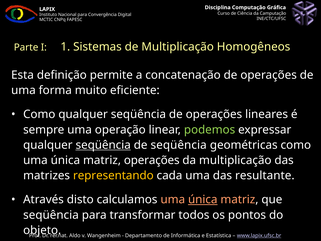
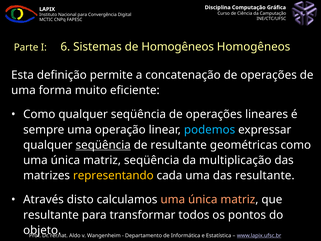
1: 1 -> 6 (65, 47)
de Multiplicação: Multiplicação -> Homogêneos (178, 47)
podemos colour: light green -> light blue (210, 130)
de seqüência: seqüência -> resultante (179, 145)
matriz operações: operações -> seqüência (152, 160)
única underline: present -> none (203, 199)
seqüência: seqüência -> resultante (51, 215)
